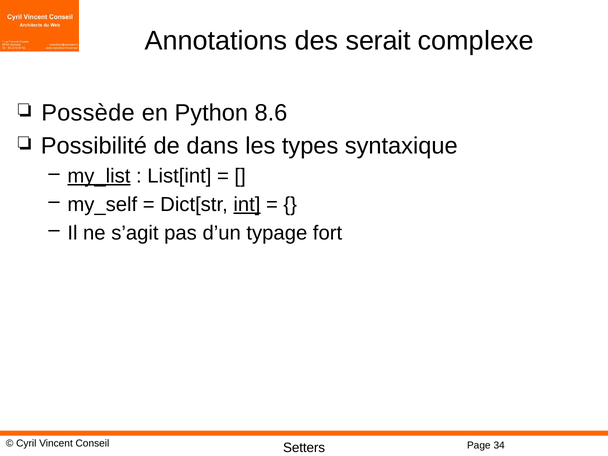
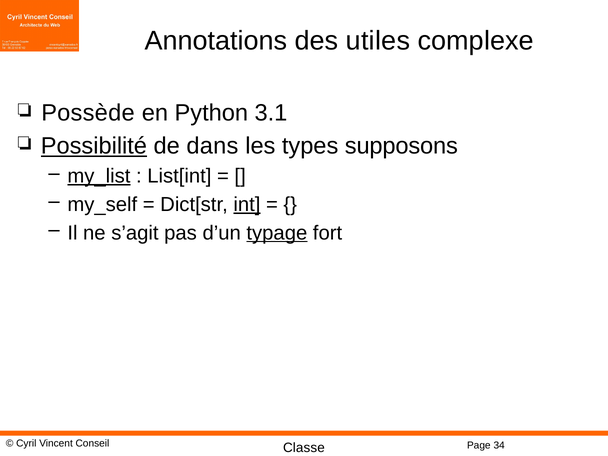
serait: serait -> utiles (378, 41)
8.6: 8.6 -> 3.1 (271, 113)
Possibilité underline: none -> present (94, 146)
syntaxique: syntaxique -> supposons (401, 146)
typage underline: none -> present (277, 233)
Setters: Setters -> Classe (304, 448)
